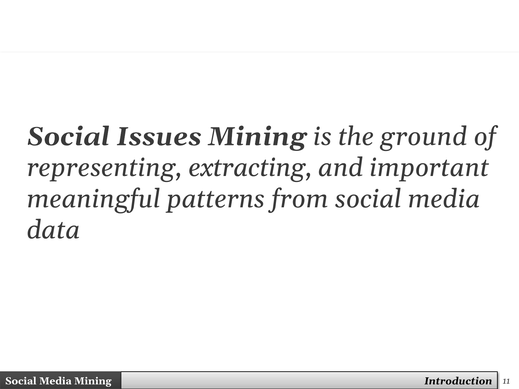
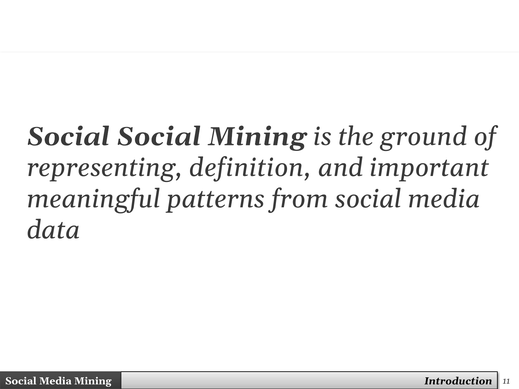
Social Issues: Issues -> Social (159, 137)
extracting: extracting -> definition (250, 168)
